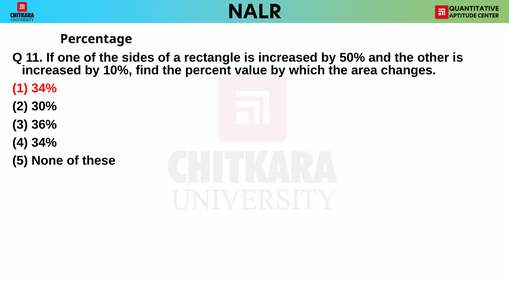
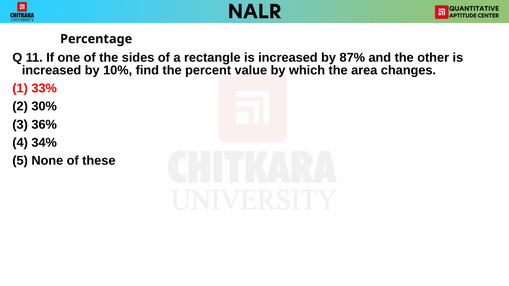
50%: 50% -> 87% (352, 58)
1 34%: 34% -> 33% (44, 89)
